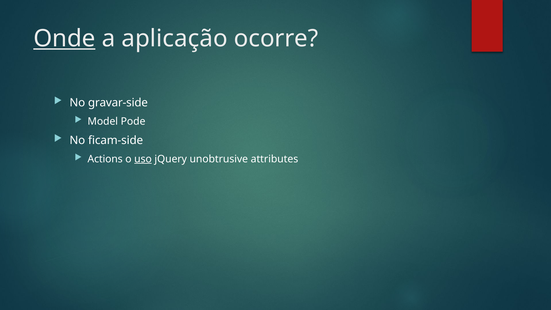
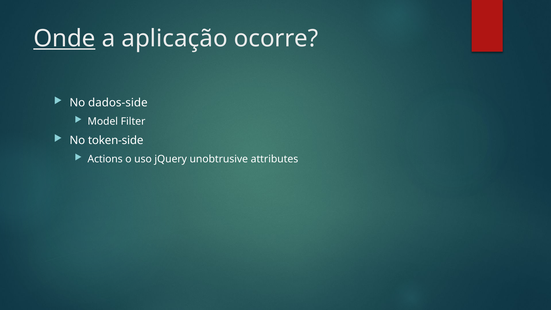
gravar-side: gravar-side -> dados-side (118, 103)
Pode: Pode -> Filter (133, 121)
ficam-side: ficam-side -> token-side (116, 140)
uso underline: present -> none (143, 159)
